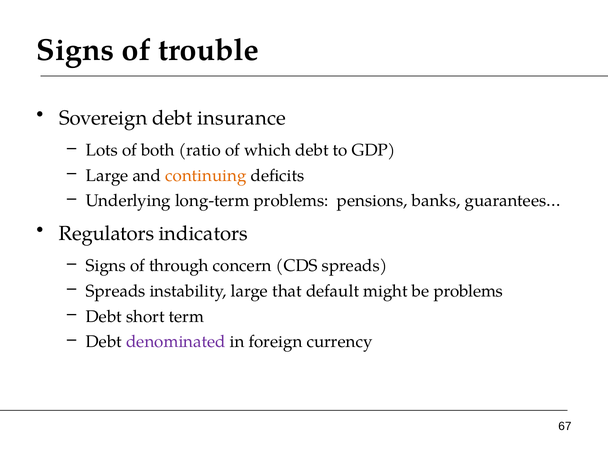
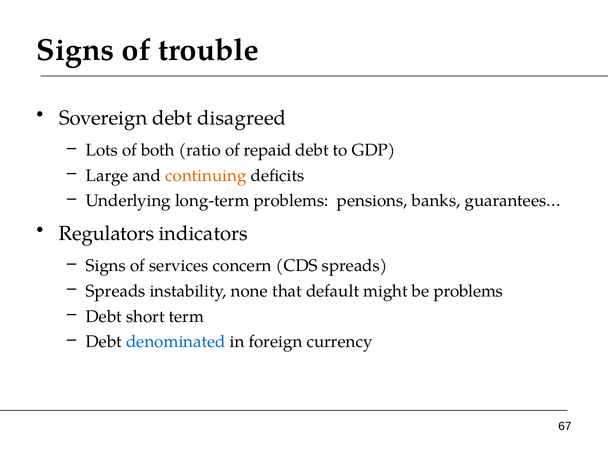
insurance: insurance -> disagreed (242, 118)
which: which -> repaid (268, 150)
through: through -> services (179, 266)
instability large: large -> none (249, 291)
denominated colour: purple -> blue (176, 342)
